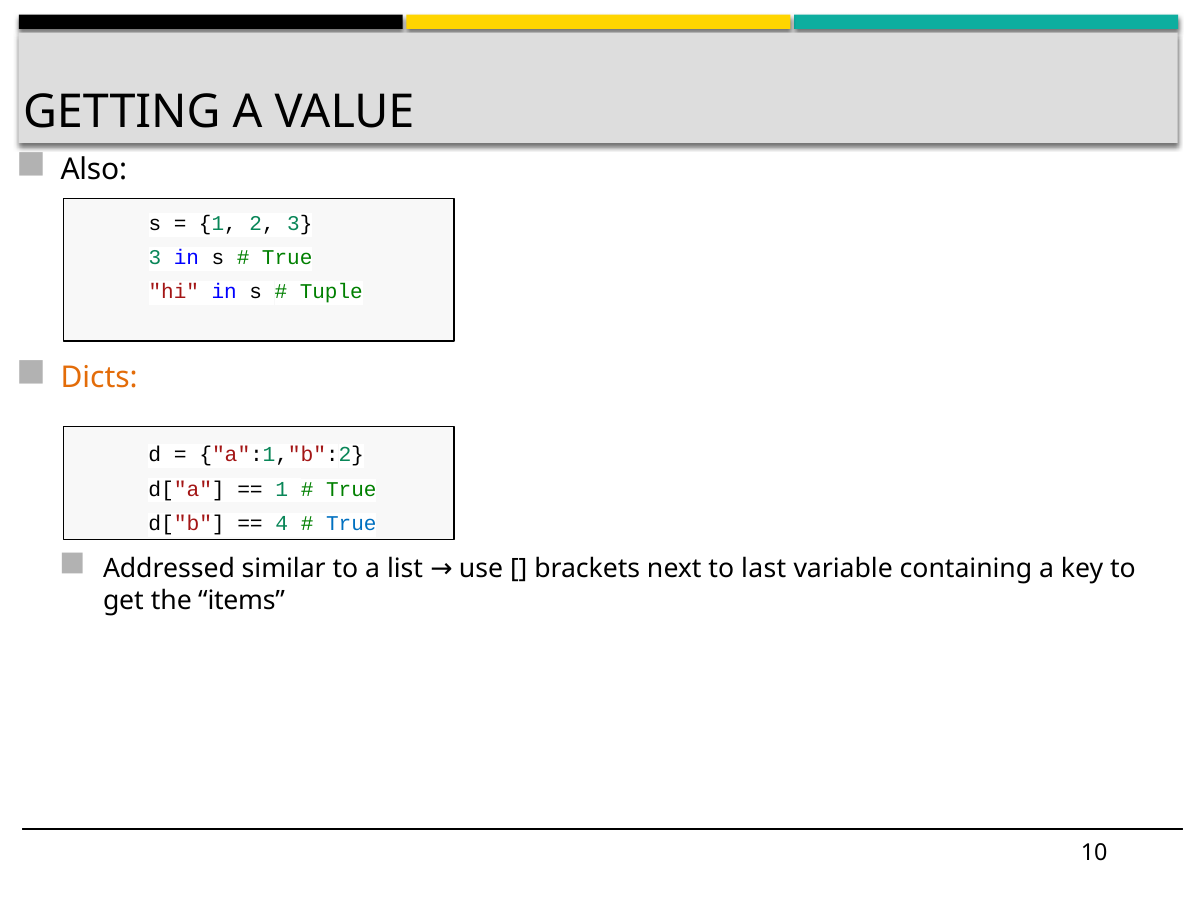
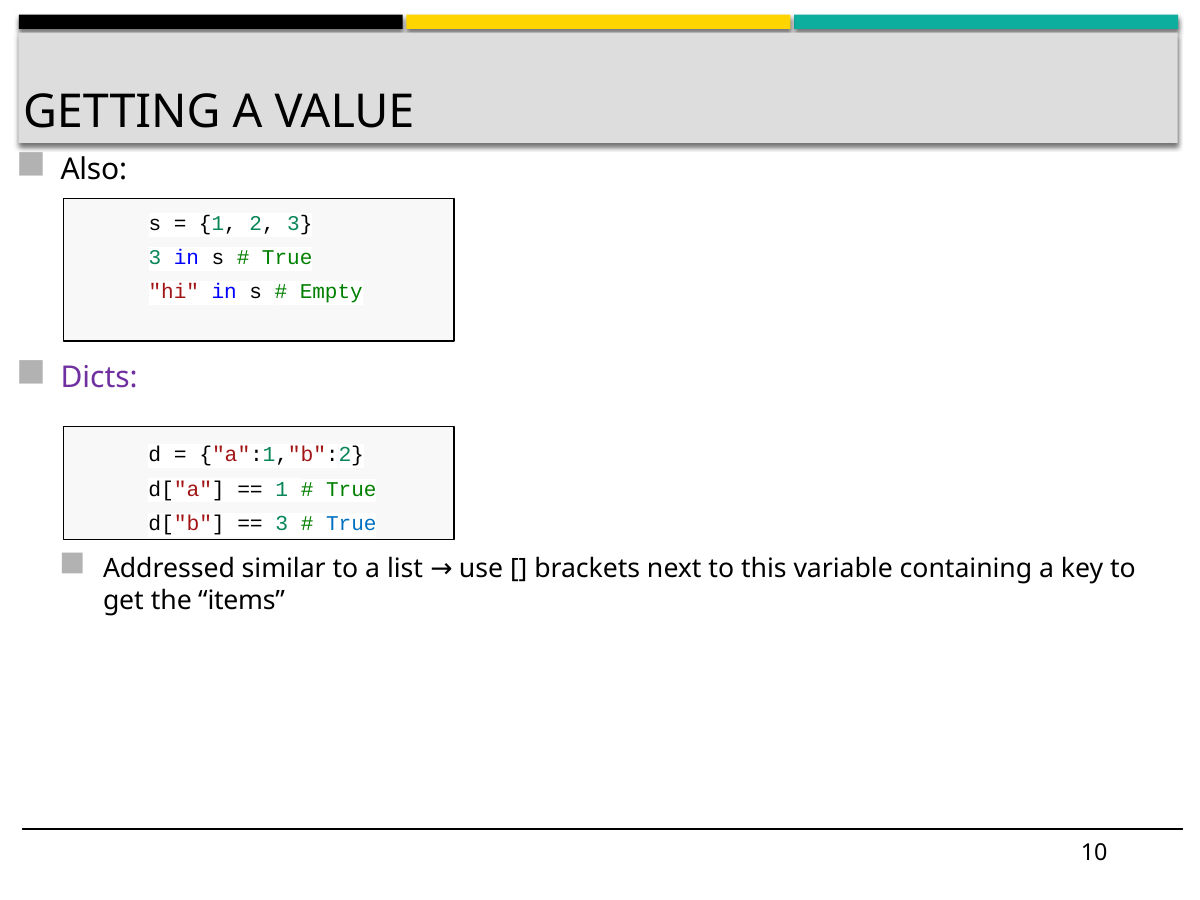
Tuple: Tuple -> Empty (331, 292)
Dicts colour: orange -> purple (99, 378)
4: 4 -> 3 (282, 523)
last: last -> this (764, 569)
